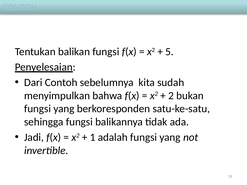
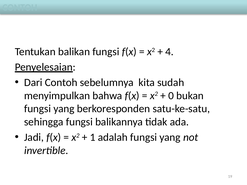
5: 5 -> 4 (170, 52)
2: 2 -> 0 (171, 96)
